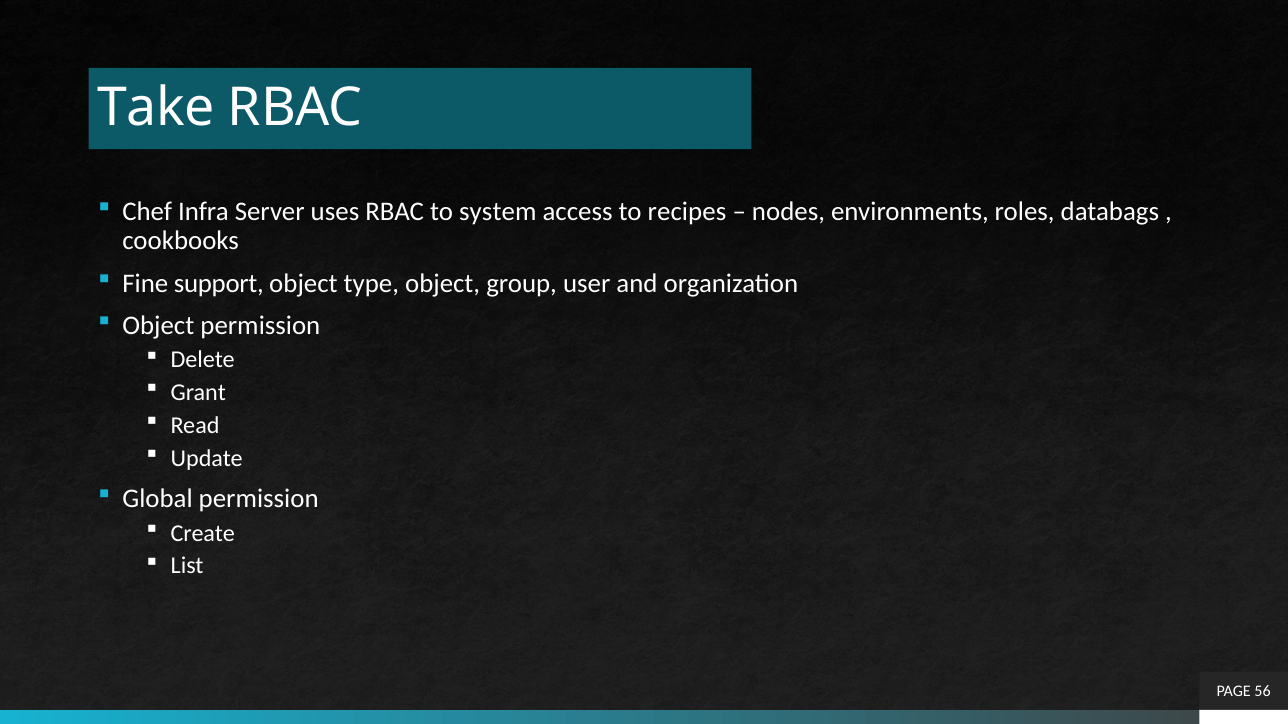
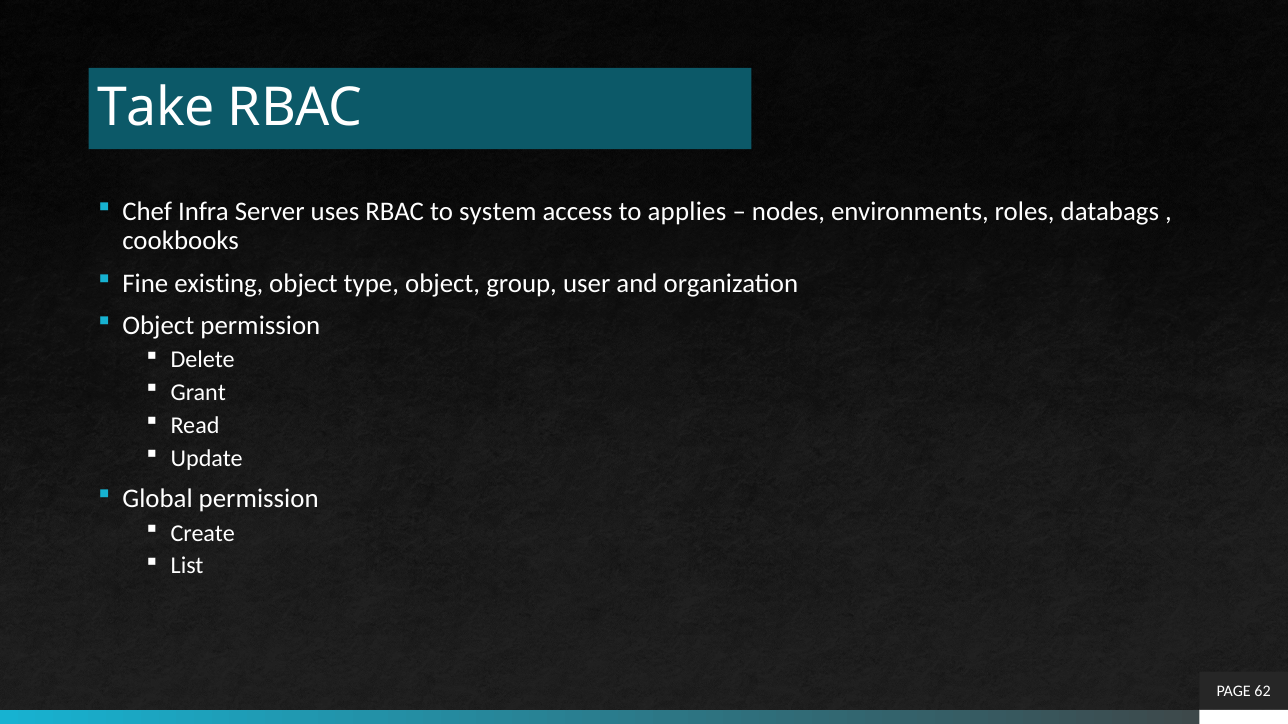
recipes: recipes -> applies (687, 212)
support: support -> existing (219, 283)
56: 56 -> 62 (1263, 692)
